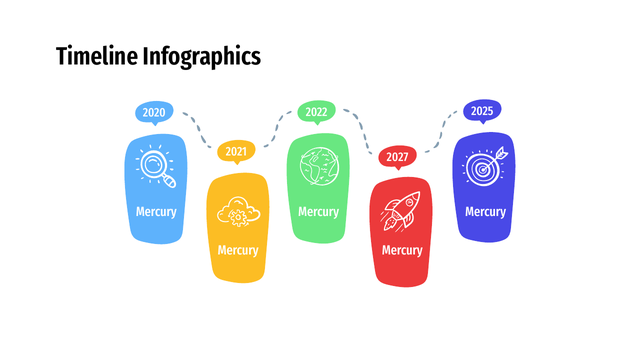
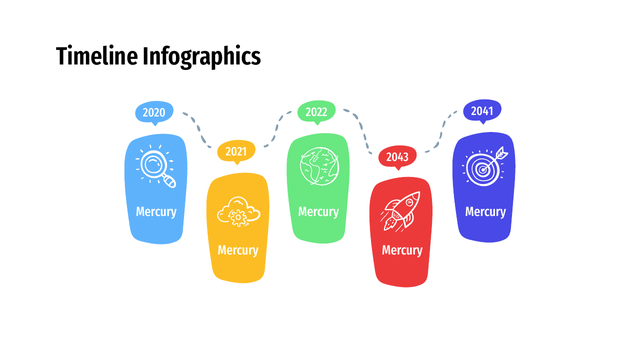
2025: 2025 -> 2041 (482, 111)
2027: 2027 -> 2043 (398, 157)
